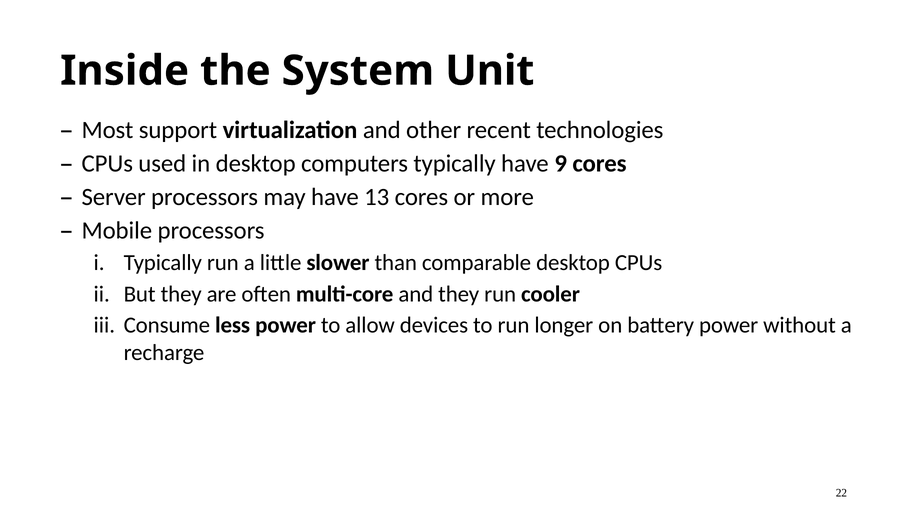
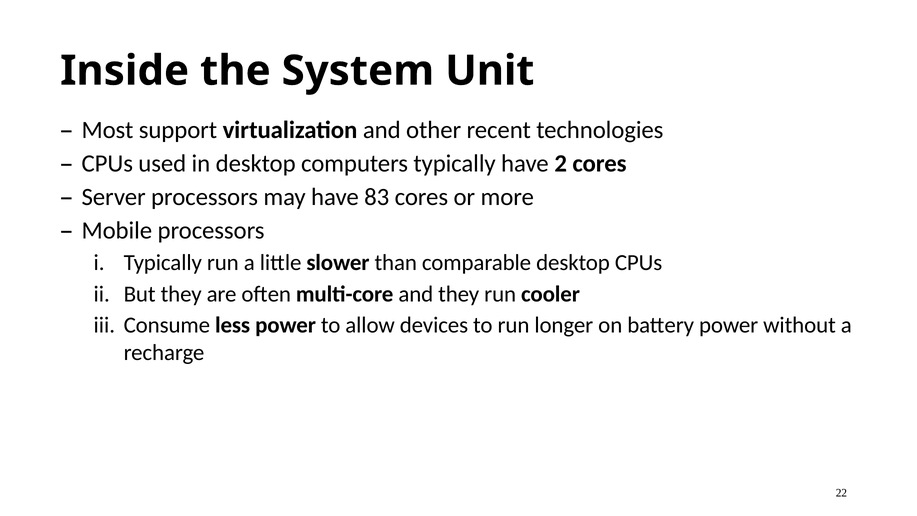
9: 9 -> 2 (561, 164)
13: 13 -> 83 (377, 197)
